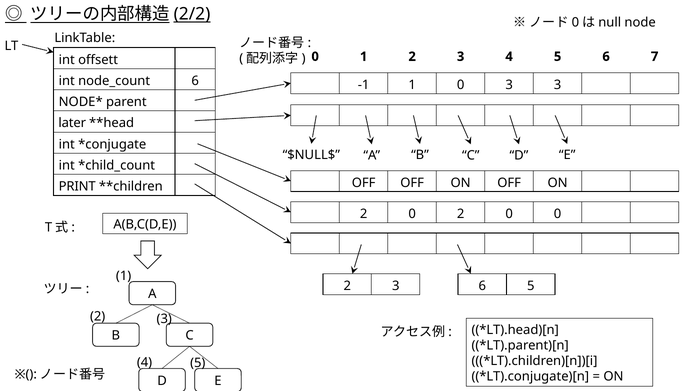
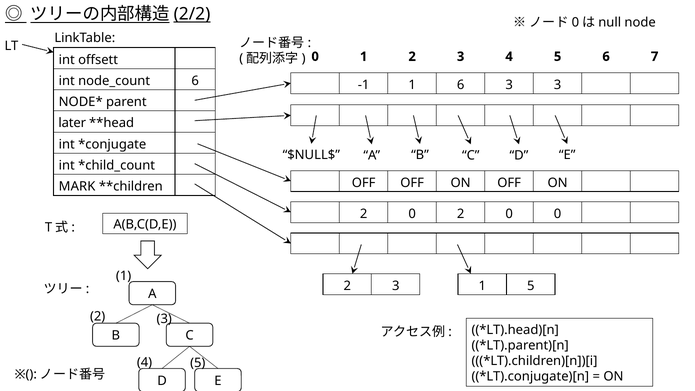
1 0: 0 -> 6 (461, 85)
PRINT: PRINT -> MARK (77, 187)
3 6: 6 -> 1 (482, 286)
